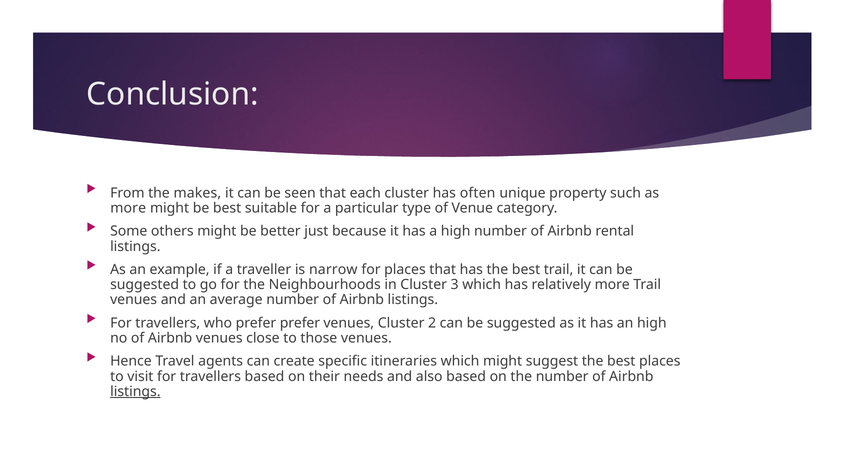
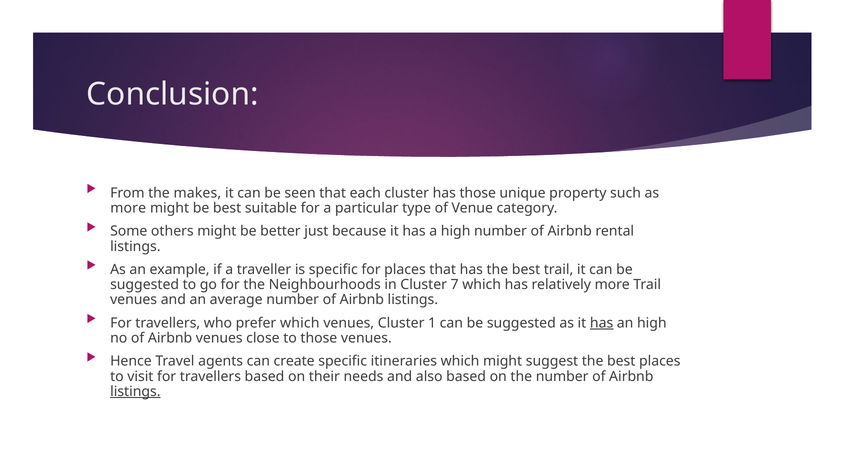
has often: often -> those (478, 193)
is narrow: narrow -> specific (333, 270)
3: 3 -> 7 (455, 285)
prefer prefer: prefer -> which (300, 323)
2: 2 -> 1 (432, 323)
has underline: none -> present (602, 323)
